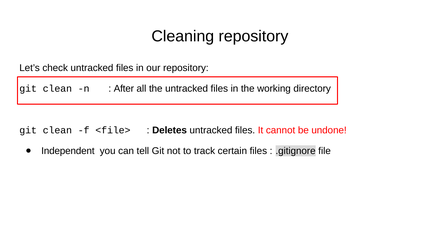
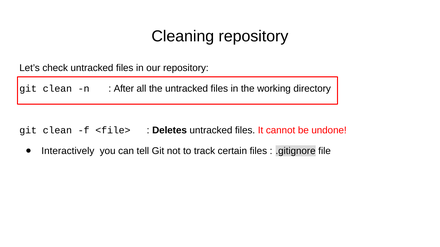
Independent: Independent -> Interactively (68, 151)
